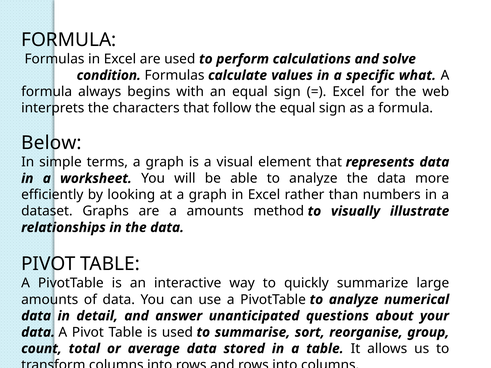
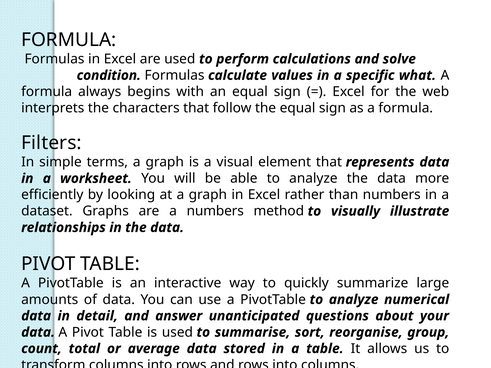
Below: Below -> Filters (51, 143)
a amounts: amounts -> numbers (215, 211)
